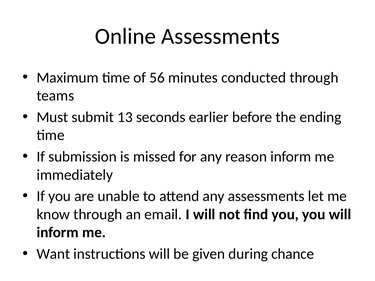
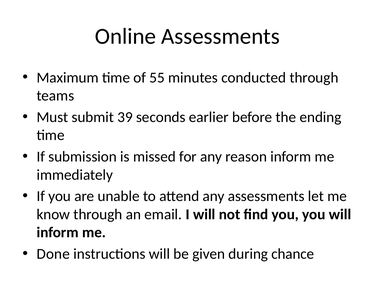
56: 56 -> 55 (157, 78)
13: 13 -> 39 (125, 117)
Want: Want -> Done (53, 254)
